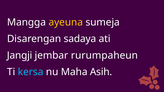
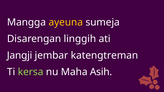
sadaya: sadaya -> linggih (80, 39)
rurumpaheun: rurumpaheun -> katengtreman (104, 55)
kersa colour: light blue -> light green (31, 72)
